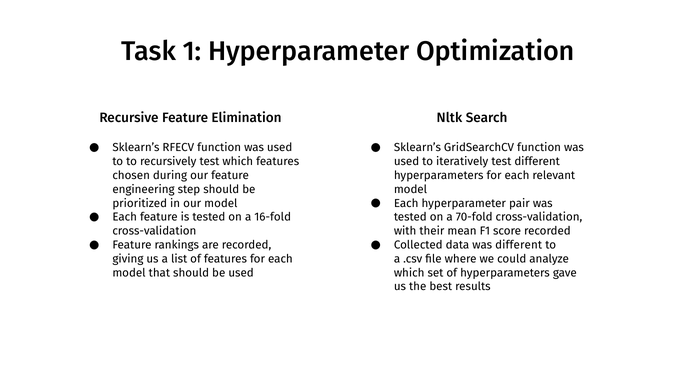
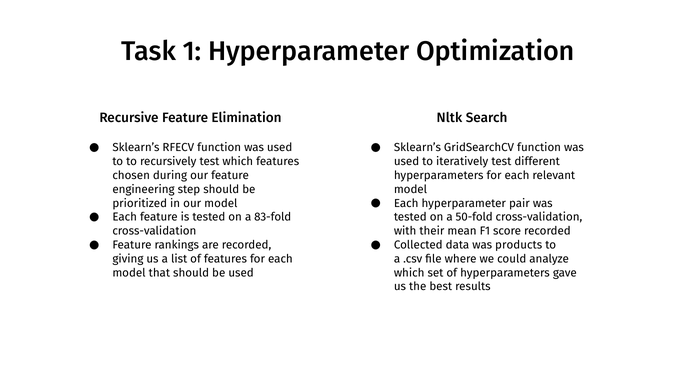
16-fold: 16-fold -> 83-fold (273, 217)
70-fold: 70-fold -> 50-fold (474, 217)
was different: different -> products (519, 245)
